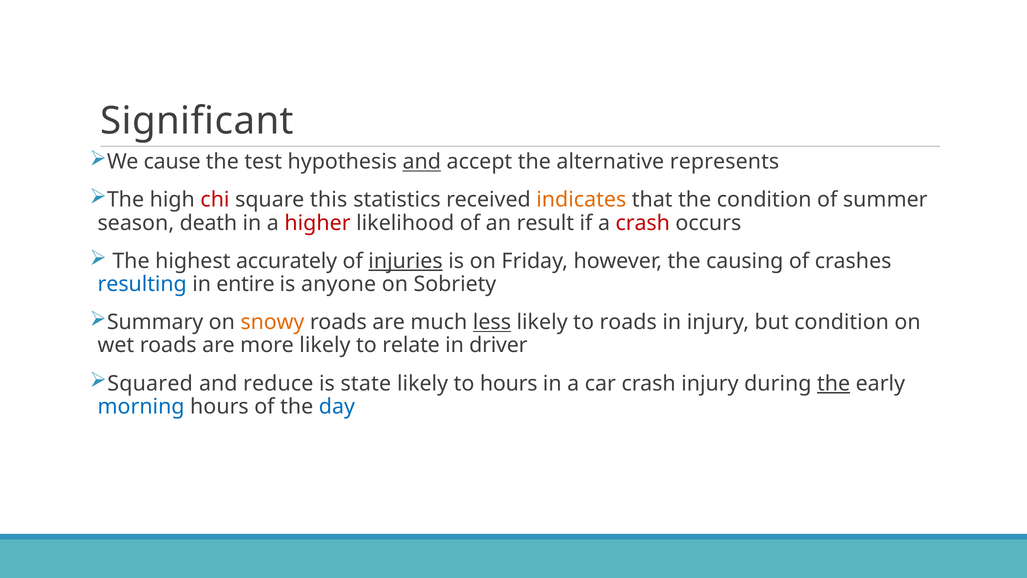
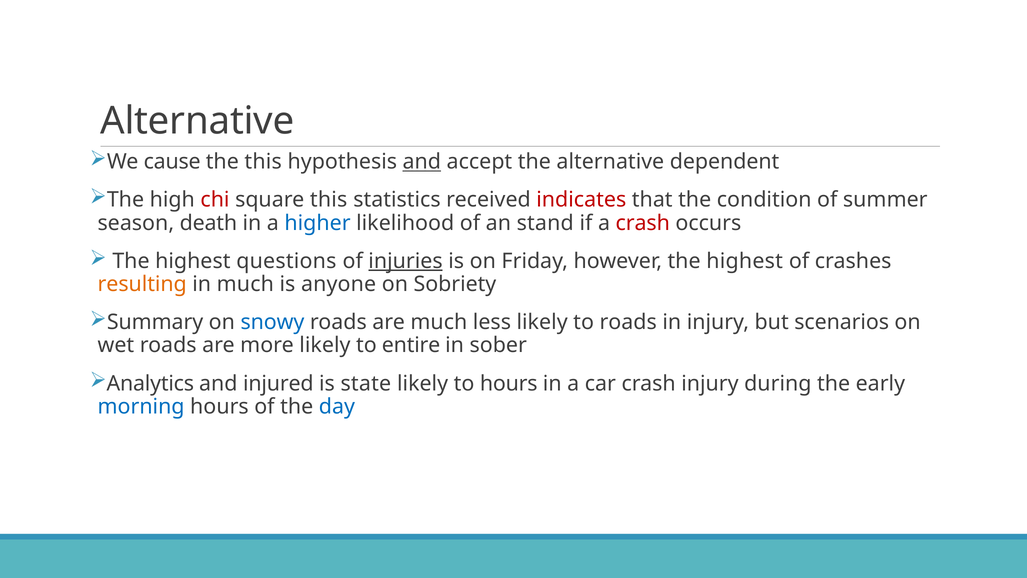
Significant: Significant -> Alternative (197, 121)
the test: test -> this (263, 162)
represents: represents -> dependent (725, 162)
indicates colour: orange -> red (581, 200)
higher colour: red -> blue (318, 223)
result: result -> stand (545, 223)
accurately: accurately -> questions (286, 261)
however the causing: causing -> highest (745, 261)
resulting colour: blue -> orange (142, 284)
in entire: entire -> much (245, 284)
snowy colour: orange -> blue (272, 322)
less underline: present -> none (492, 322)
but condition: condition -> scenarios (842, 322)
relate: relate -> entire (411, 345)
driver: driver -> sober (498, 345)
Squared: Squared -> Analytics (150, 383)
reduce: reduce -> injured (278, 383)
the underline: present -> none (834, 383)
